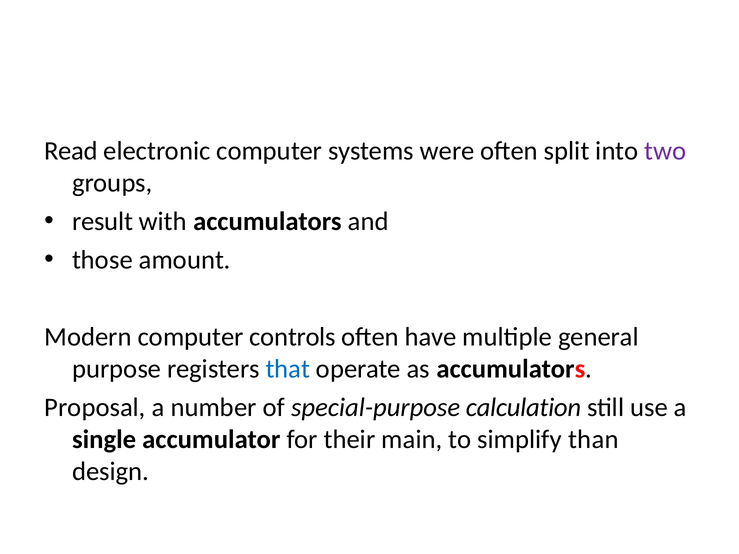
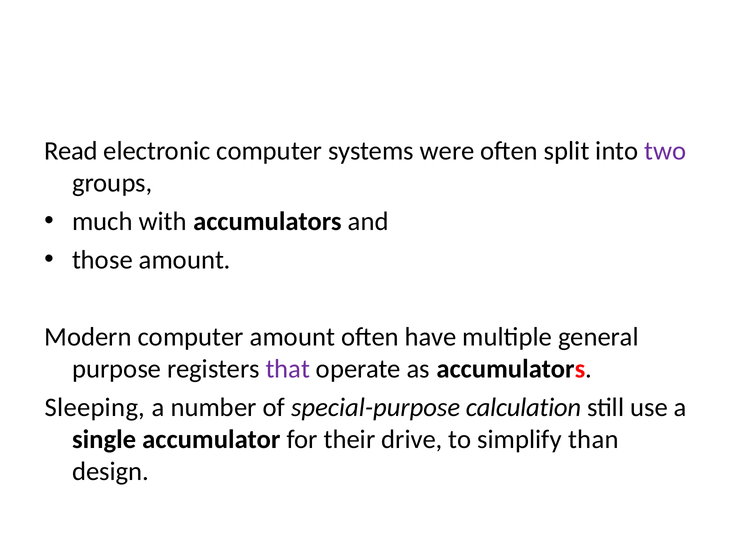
result: result -> much (102, 221)
computer controls: controls -> amount (292, 337)
that colour: blue -> purple (288, 369)
Proposal: Proposal -> Sleeping (95, 408)
main: main -> drive (412, 440)
